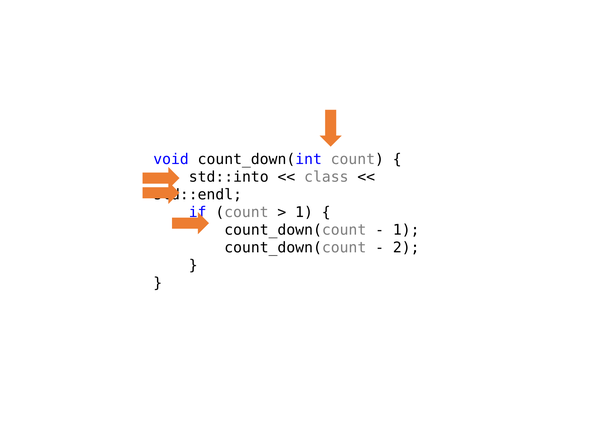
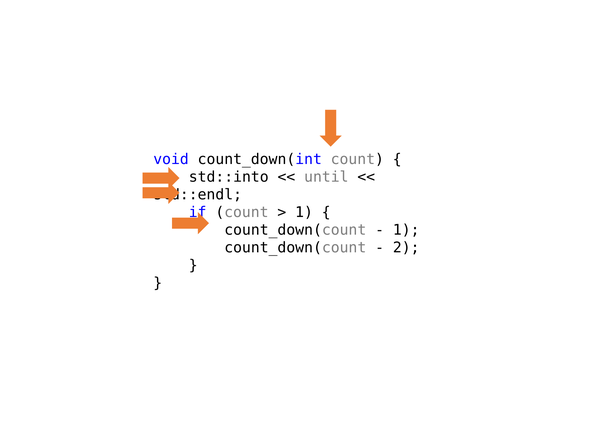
class: class -> until (326, 177)
